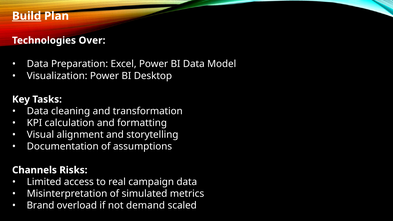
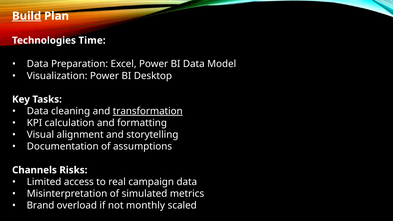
Over: Over -> Time (92, 40)
transformation underline: none -> present (148, 111)
demand: demand -> monthly (146, 205)
